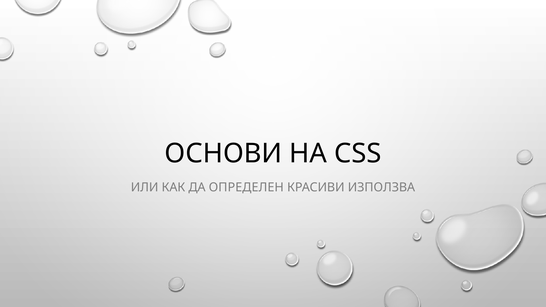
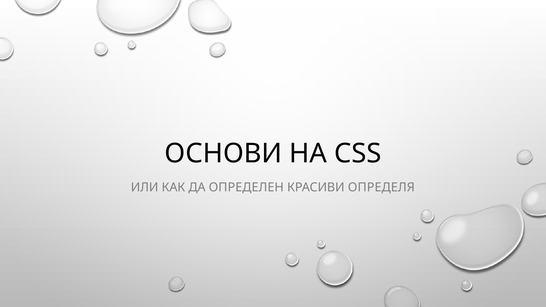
ИЗПОЛЗВА: ИЗПОЛЗВА -> ОПРЕДЕЛЯ (381, 187)
